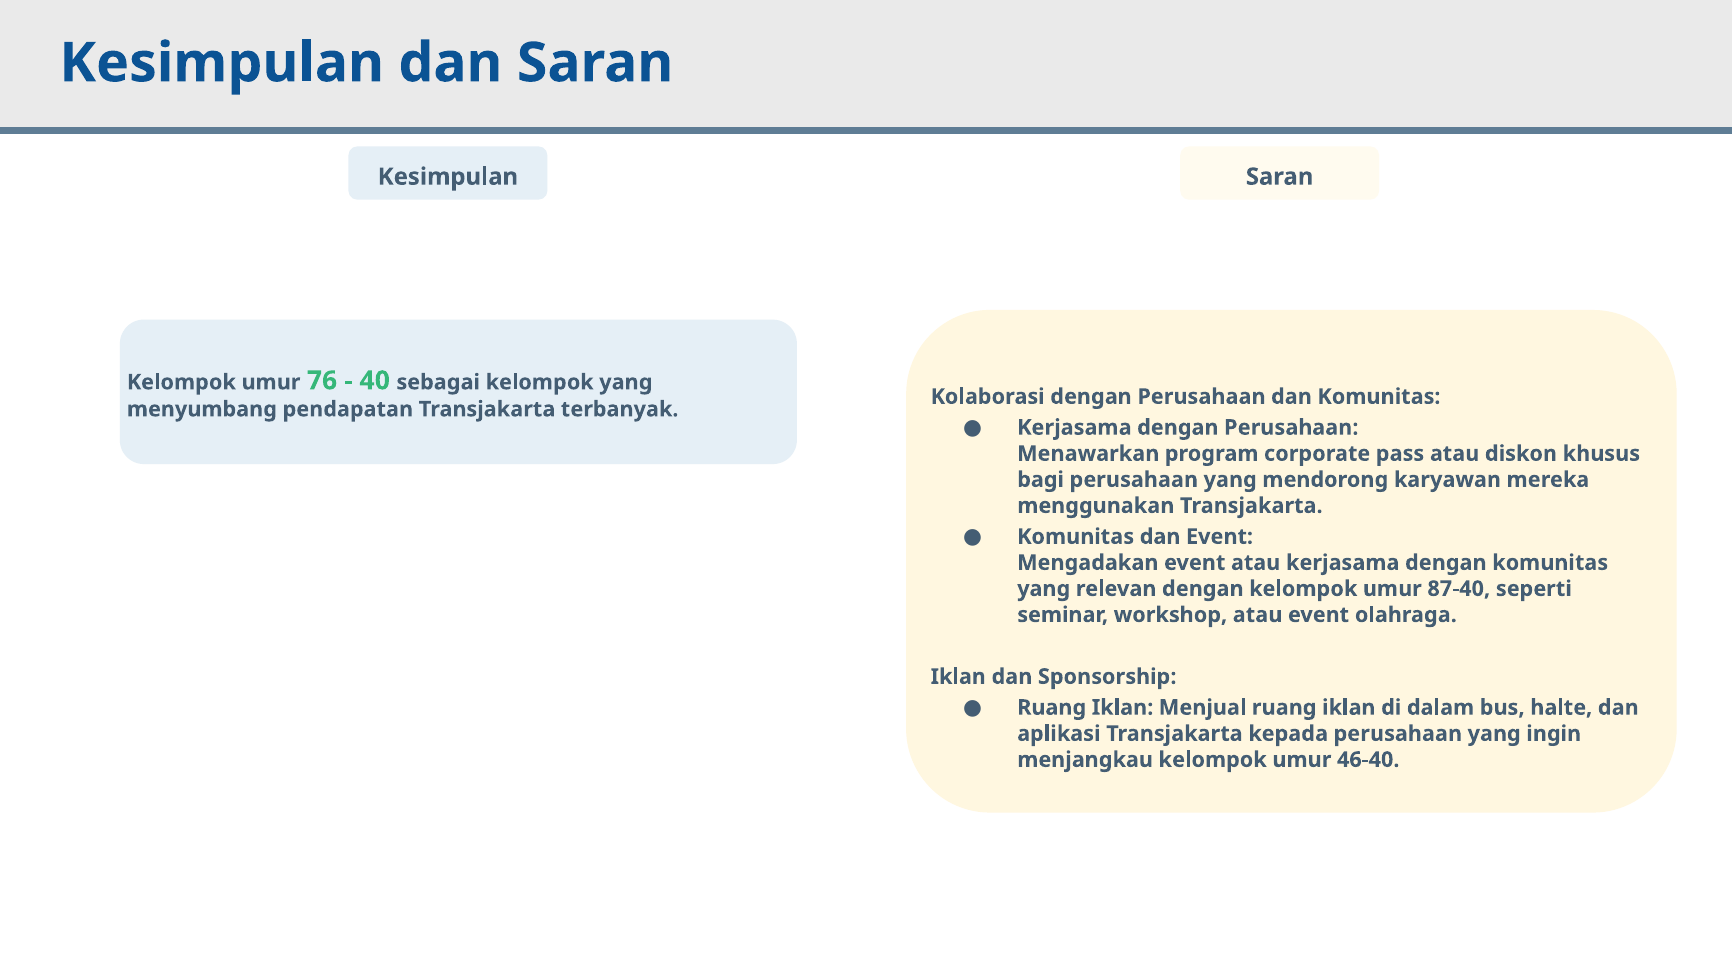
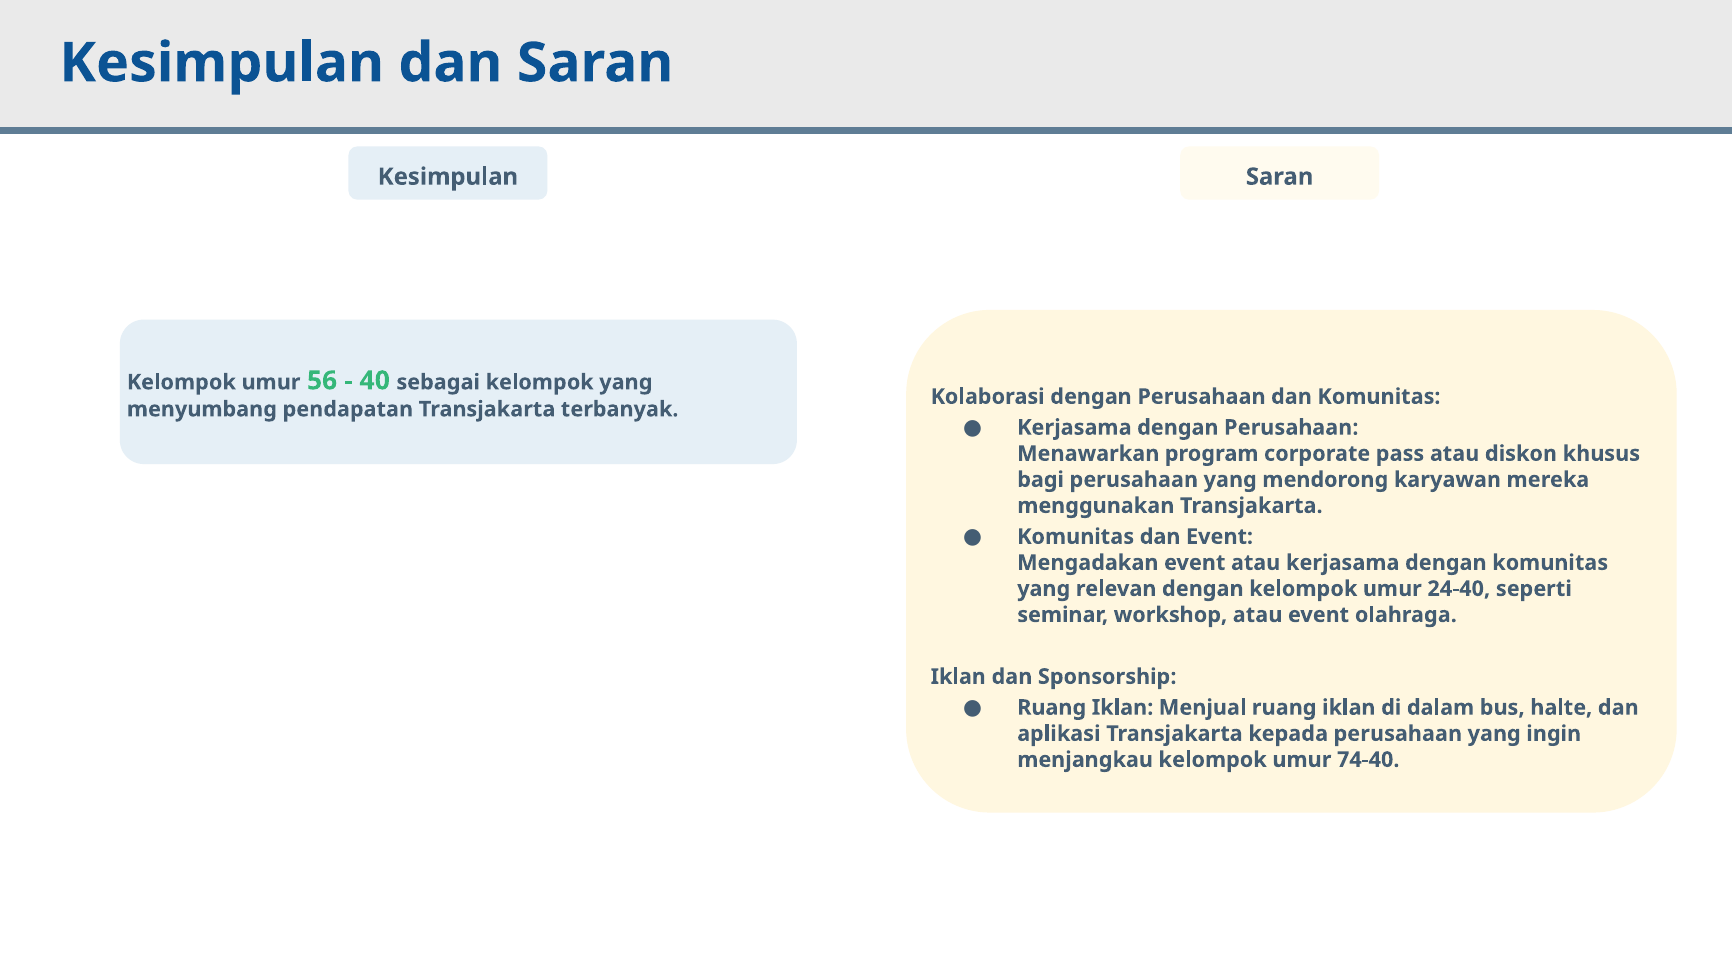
76: 76 -> 56 (322, 380)
87-40: 87-40 -> 24-40 (1459, 588)
46-40: 46-40 -> 74-40 (1368, 759)
